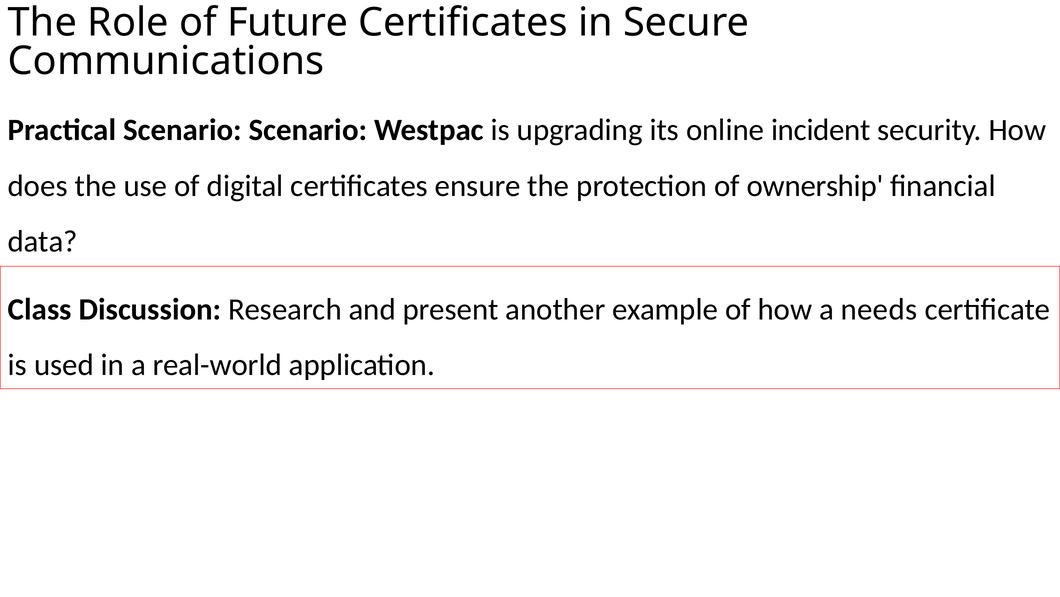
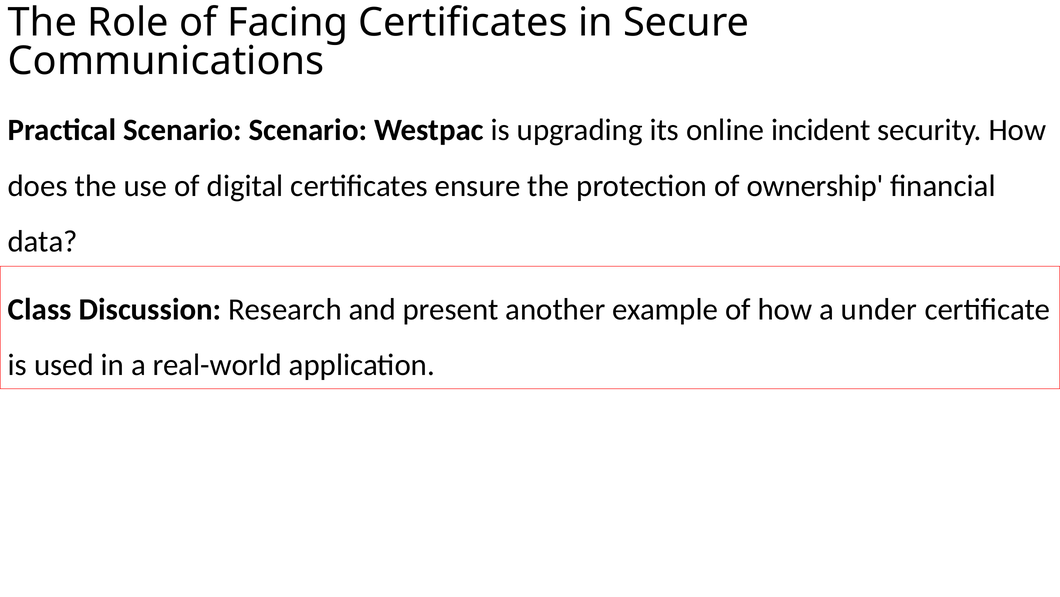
Future: Future -> Facing (288, 23)
needs: needs -> under (879, 309)
